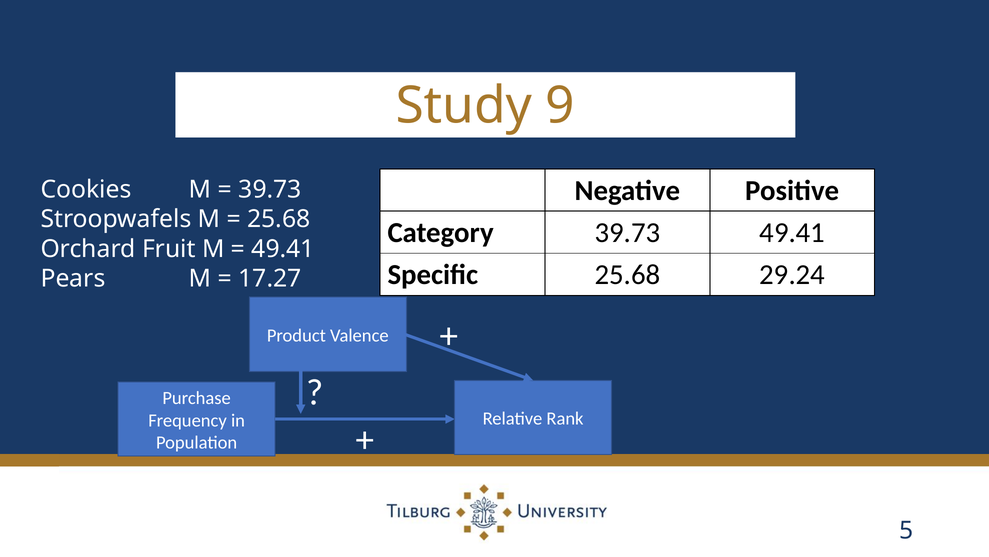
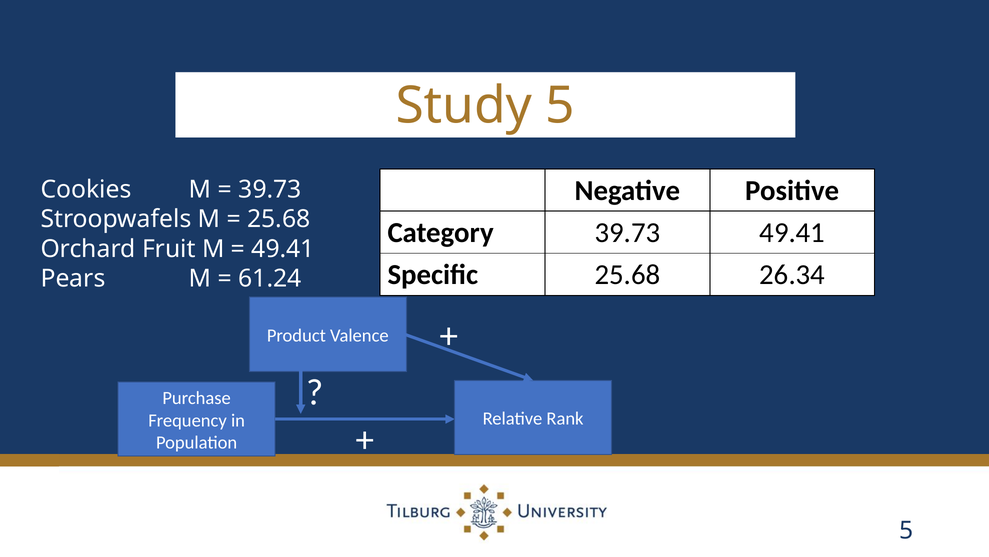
Study 9: 9 -> 5 (560, 105)
29.24: 29.24 -> 26.34 (792, 275)
17.27: 17.27 -> 61.24 (270, 278)
